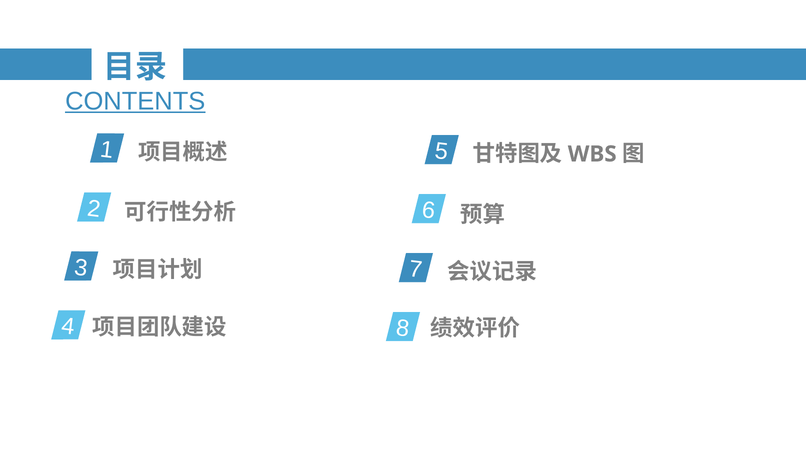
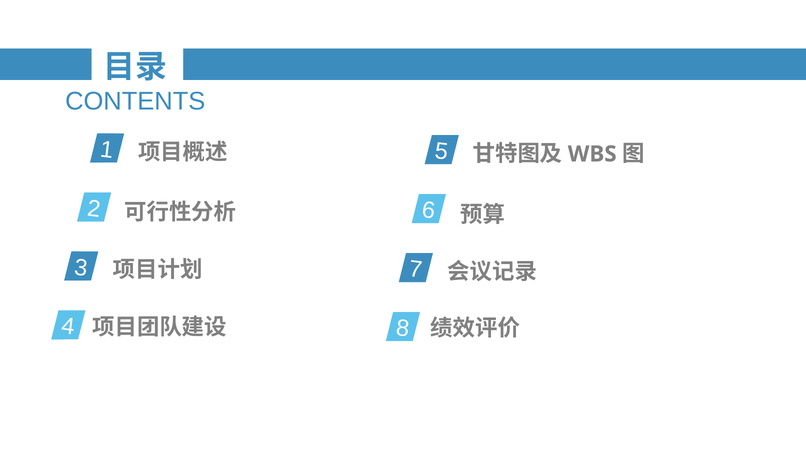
CONTENTS underline: present -> none (135, 101)
